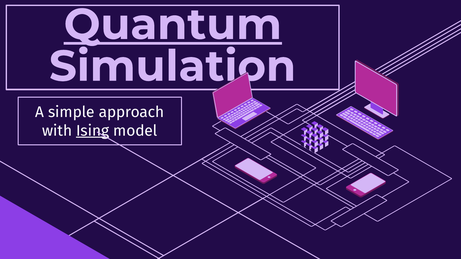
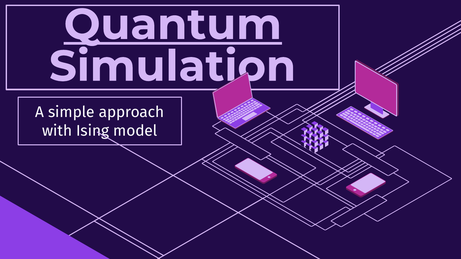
Ising underline: present -> none (93, 131)
